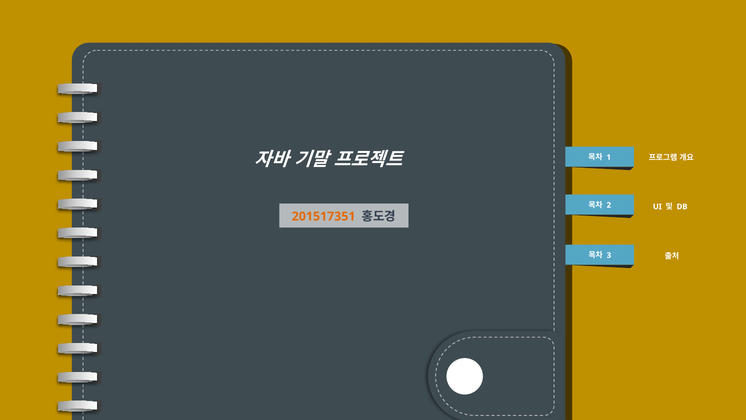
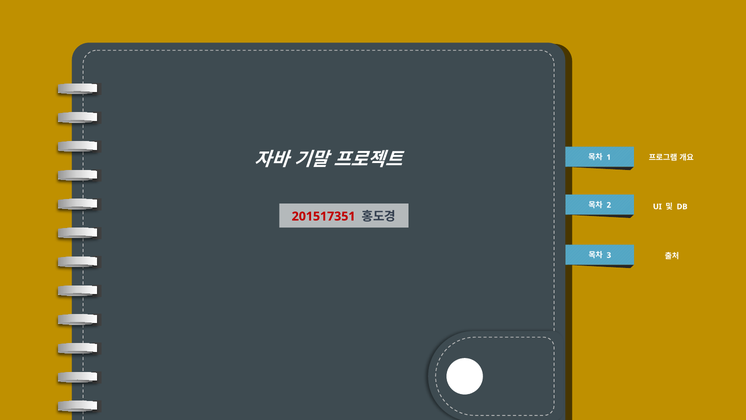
201517351 colour: orange -> red (324, 216)
